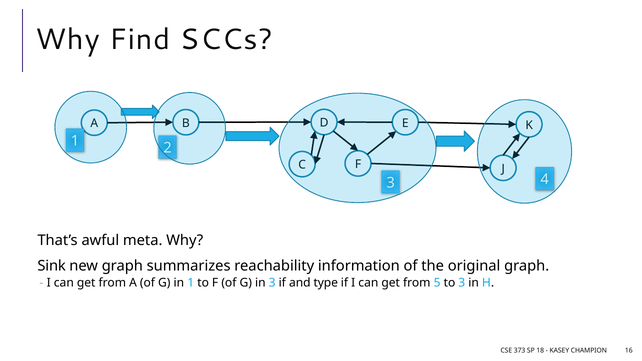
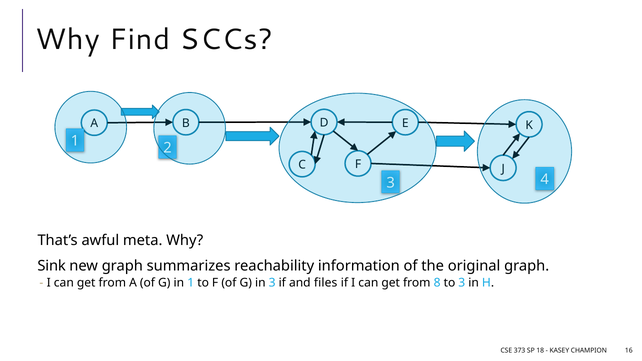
type: type -> files (326, 283)
5: 5 -> 8 (437, 283)
